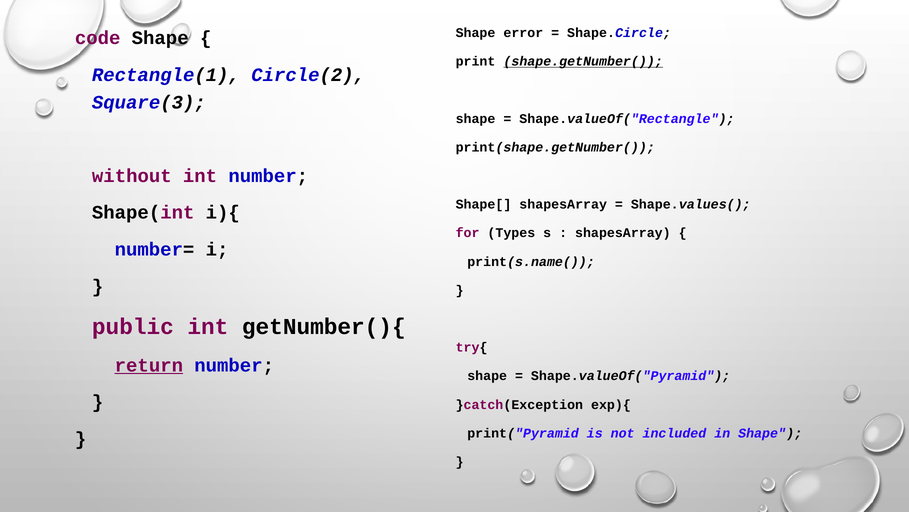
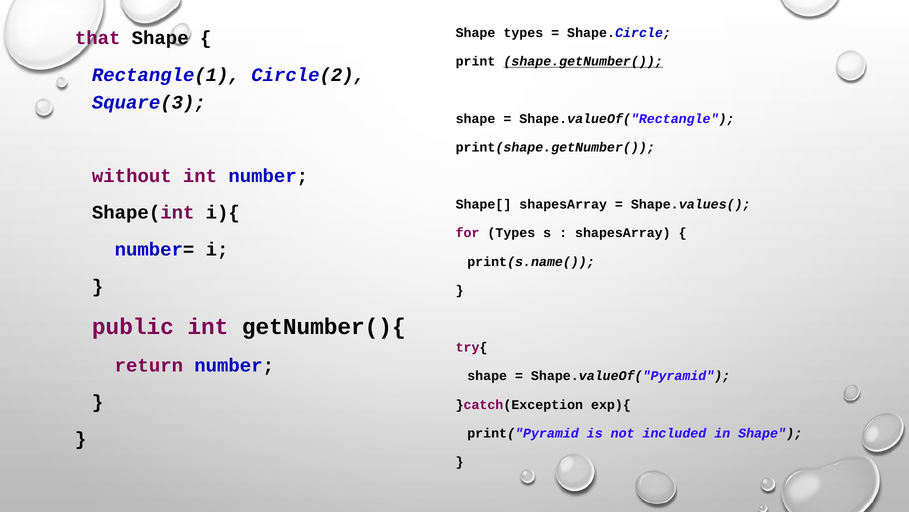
Shape error: error -> types (523, 33)
code: code -> that (98, 38)
return underline: present -> none (149, 365)
